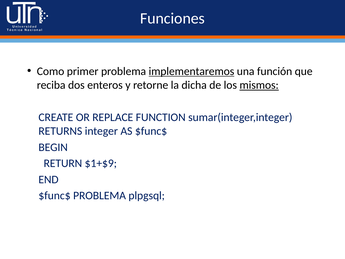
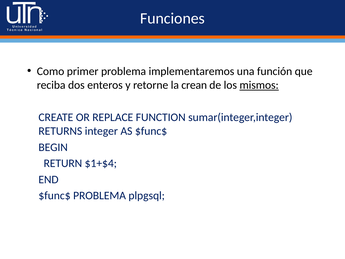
implementaremos underline: present -> none (191, 71)
dicha: dicha -> crean (194, 85)
$1+$9: $1+$9 -> $1+$4 (101, 163)
